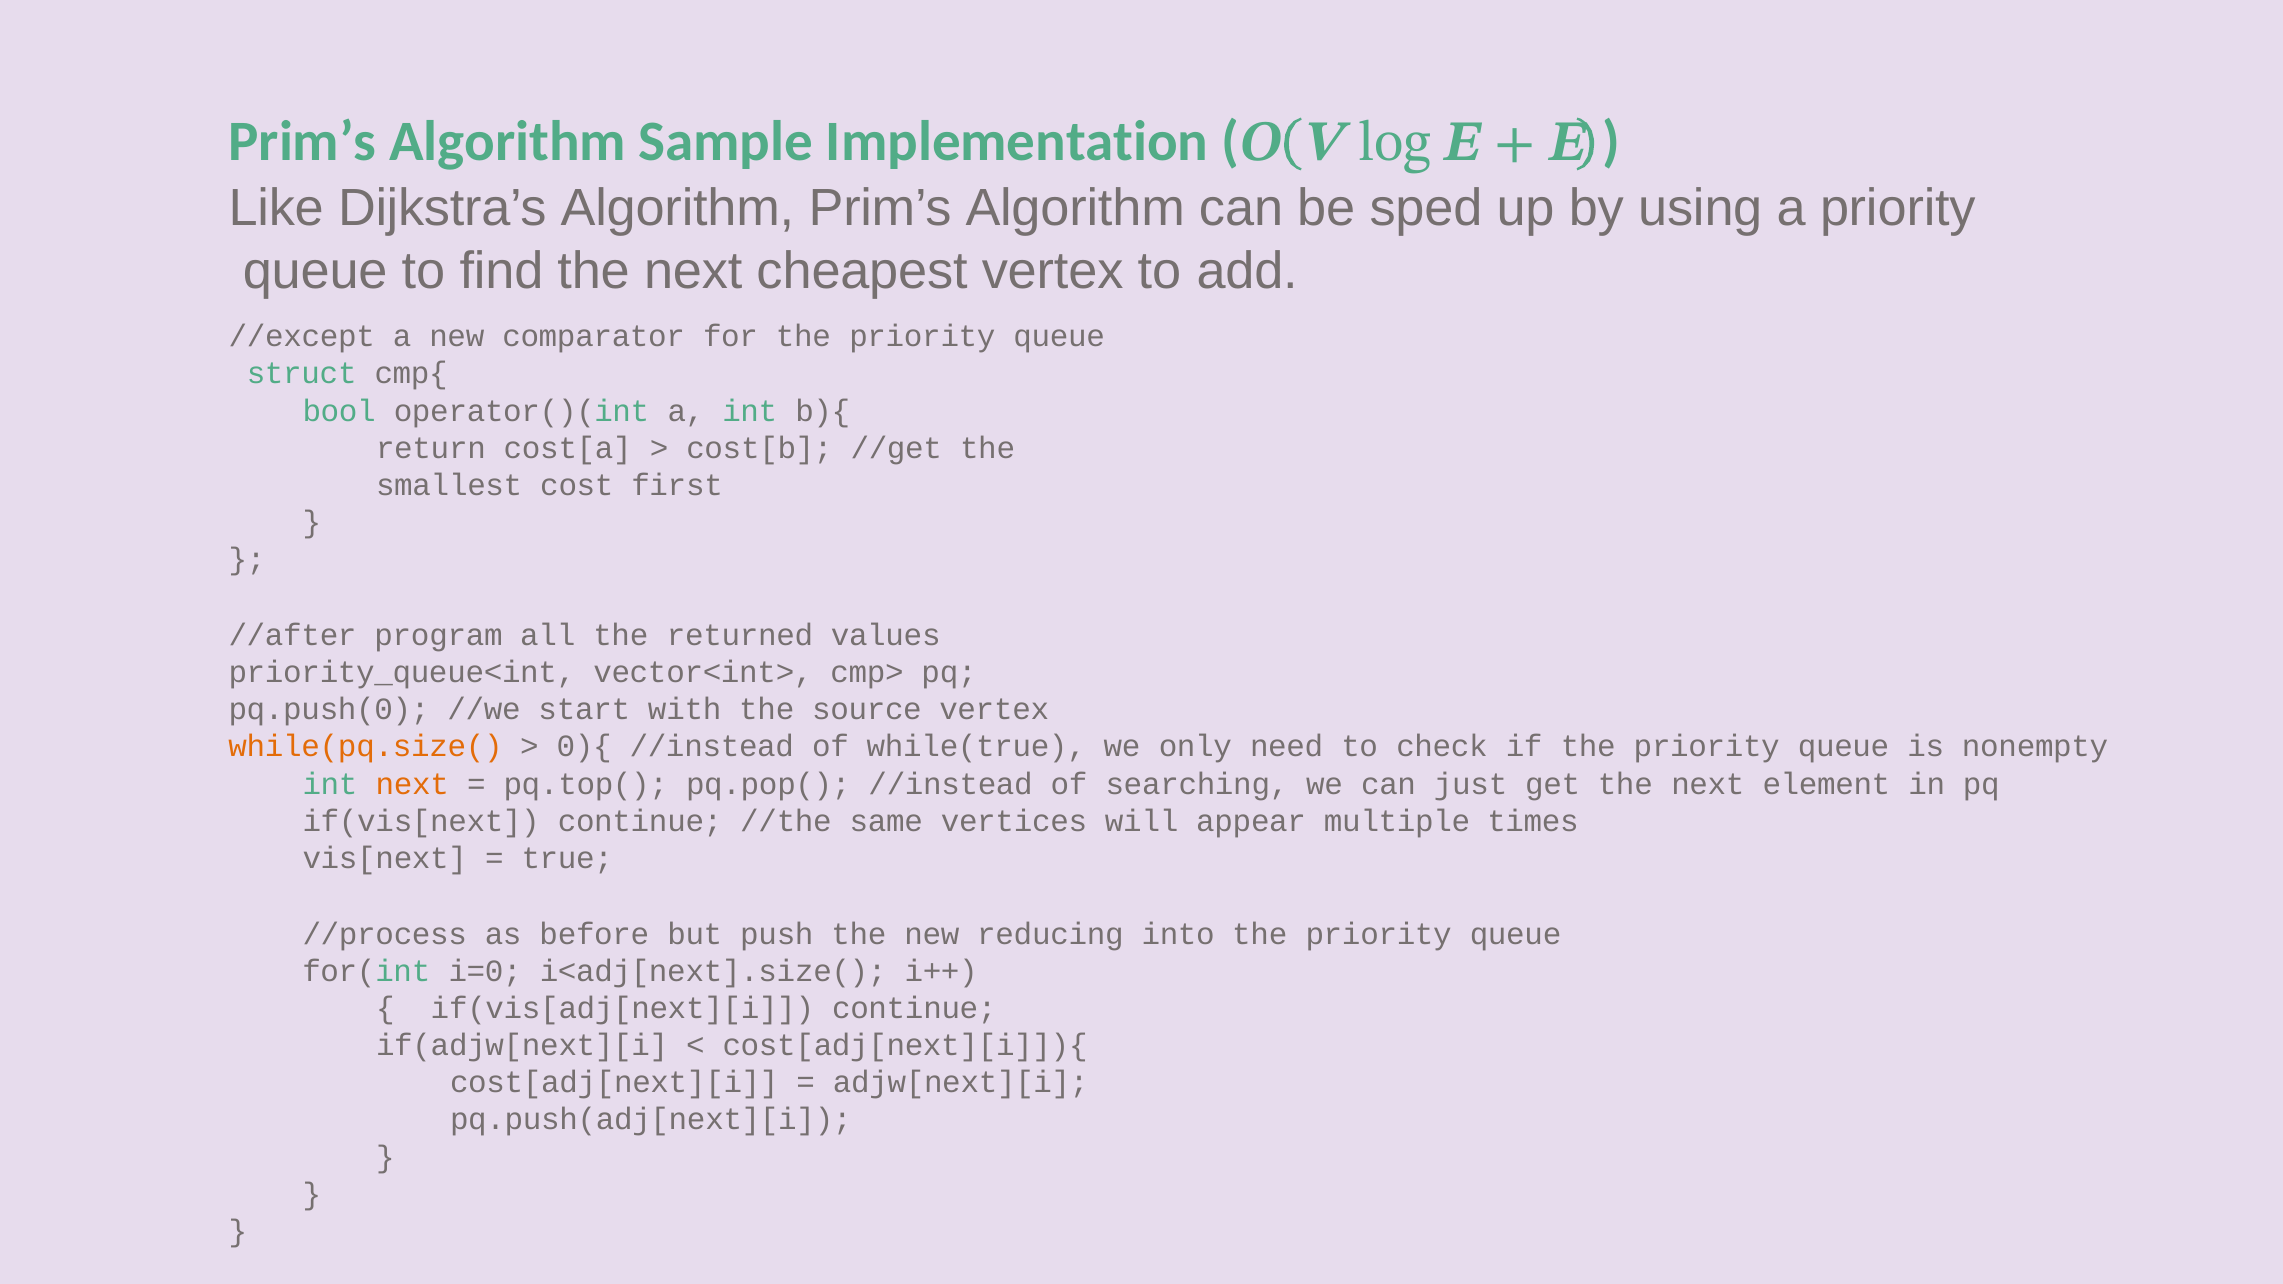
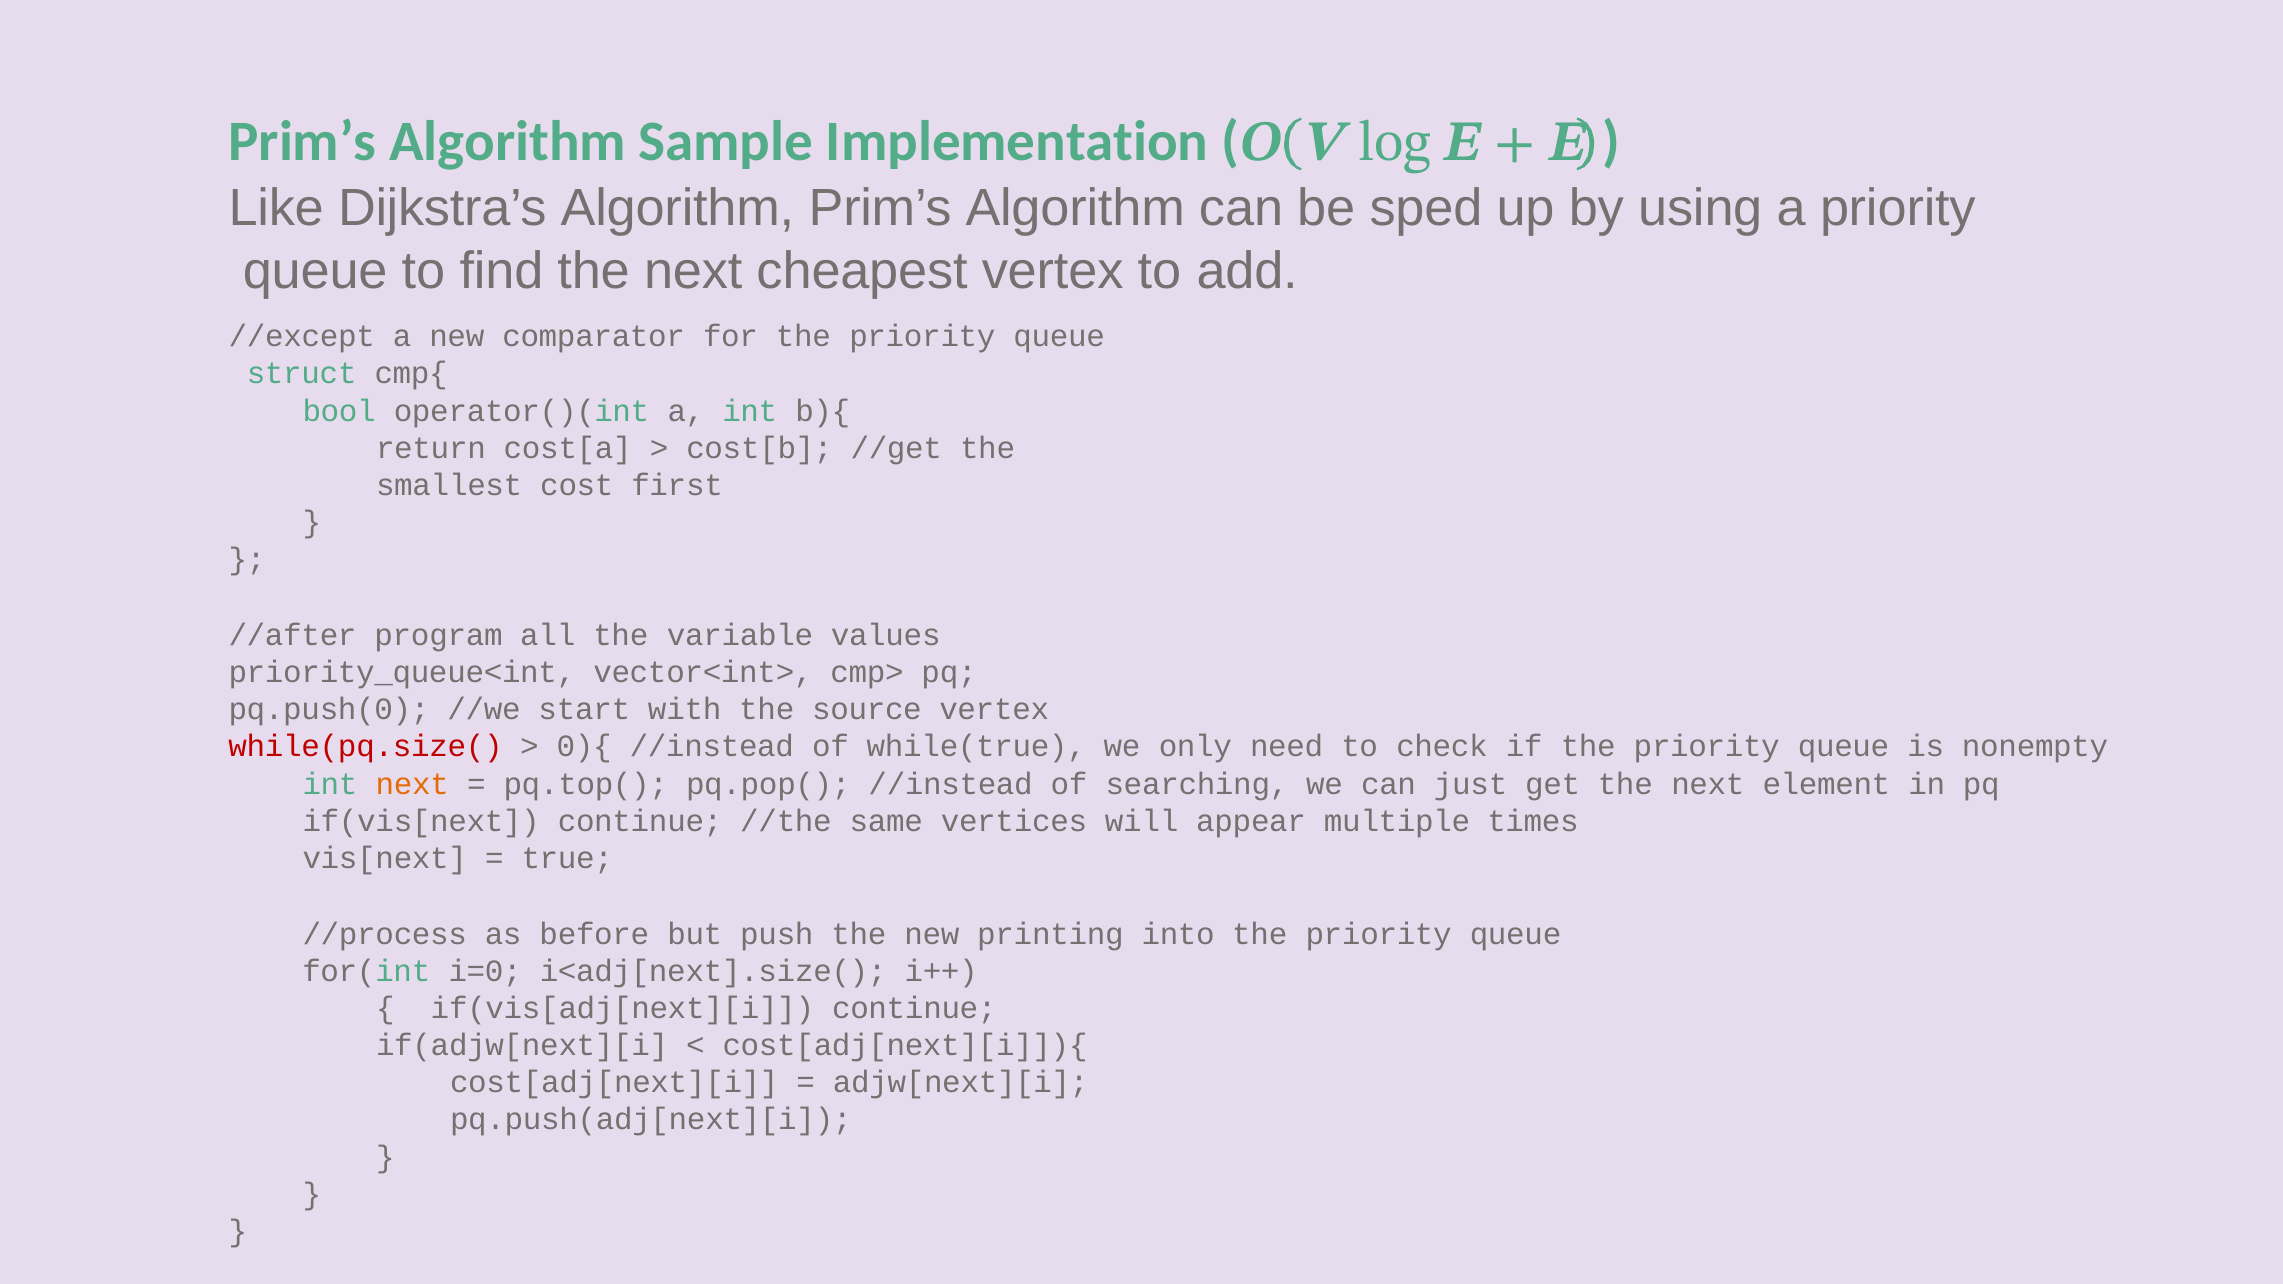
returned: returned -> variable (740, 635)
while(pq.size( colour: orange -> red (366, 747)
reducing: reducing -> printing (1050, 934)
